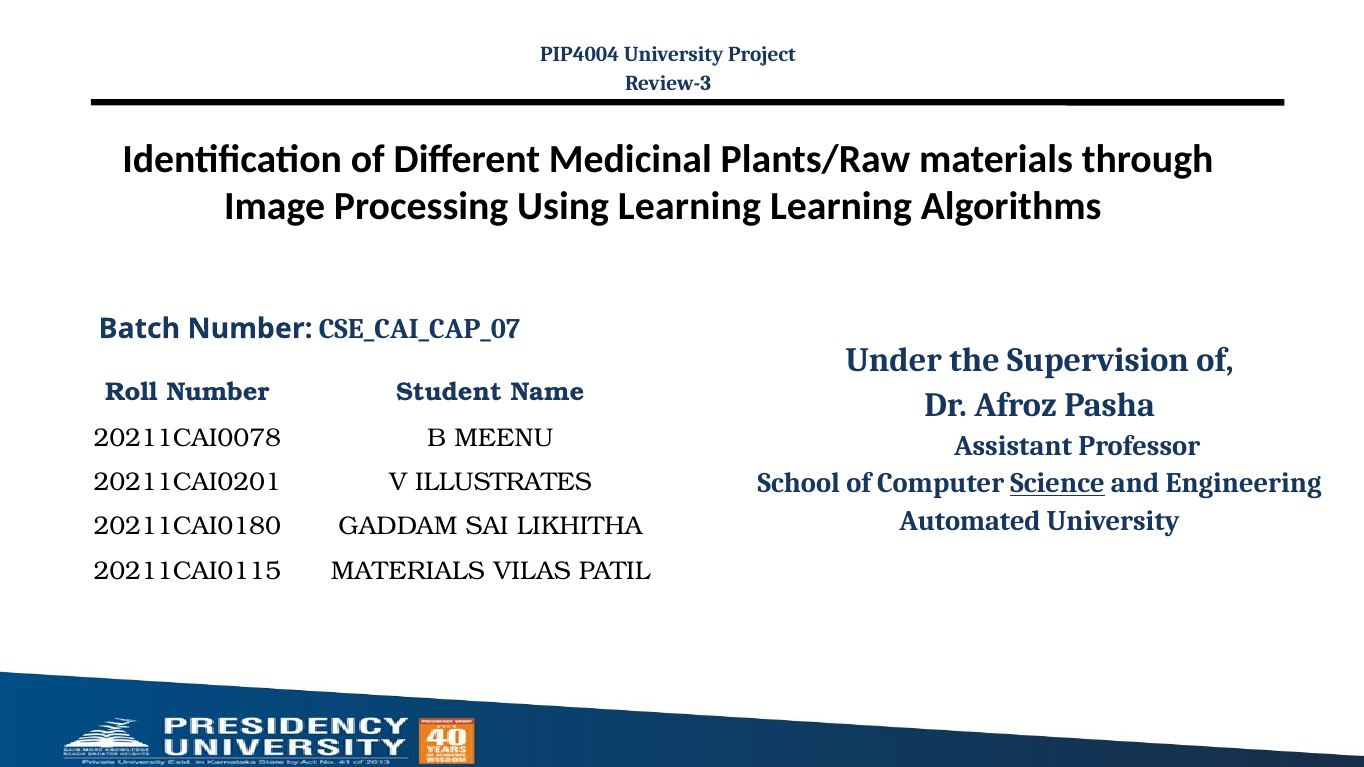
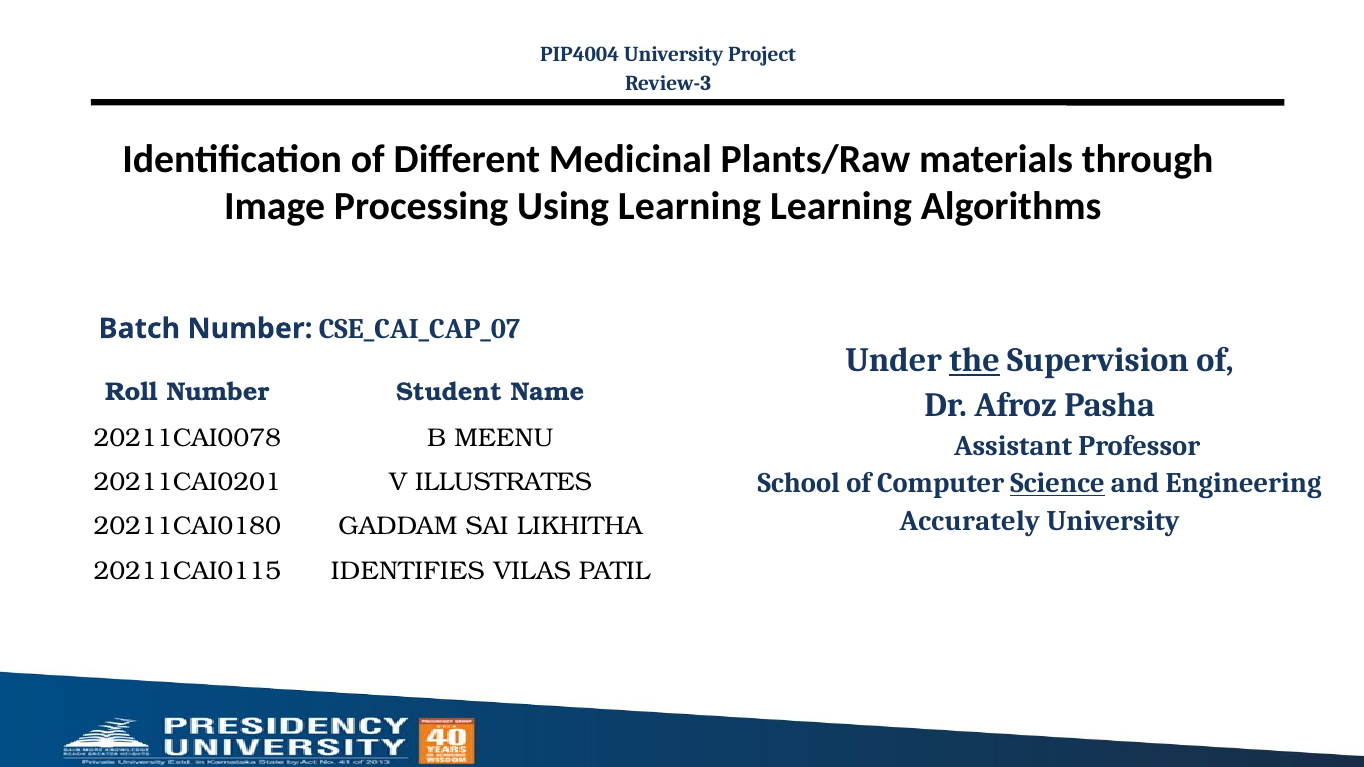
the underline: none -> present (975, 360)
Automated: Automated -> Accurately (970, 521)
20211CAI0115 MATERIALS: MATERIALS -> IDENTIFIES (408, 571)
